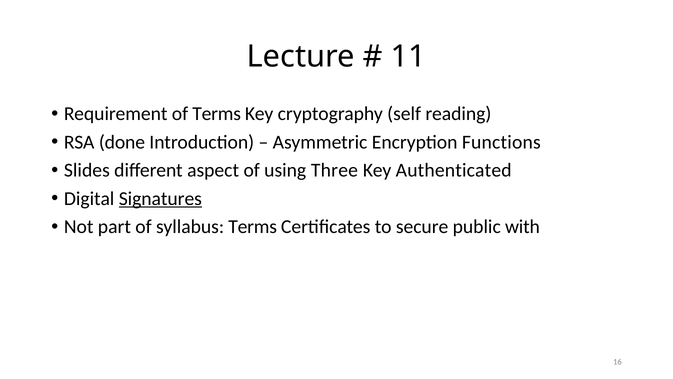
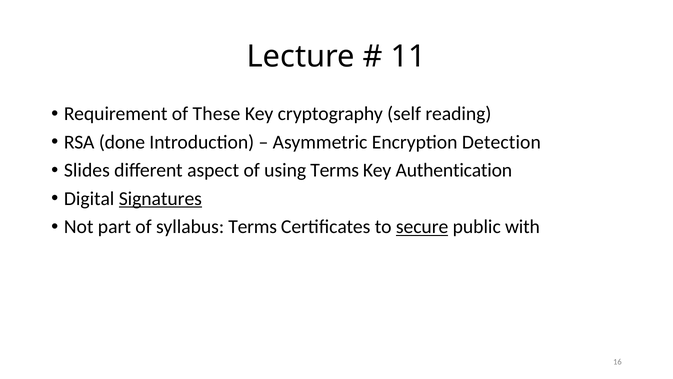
of Terms: Terms -> These (216, 114)
Functions: Functions -> Detection (501, 142)
using Three: Three -> Terms (335, 170)
Authenticated: Authenticated -> Authentication (454, 170)
secure underline: none -> present (422, 227)
